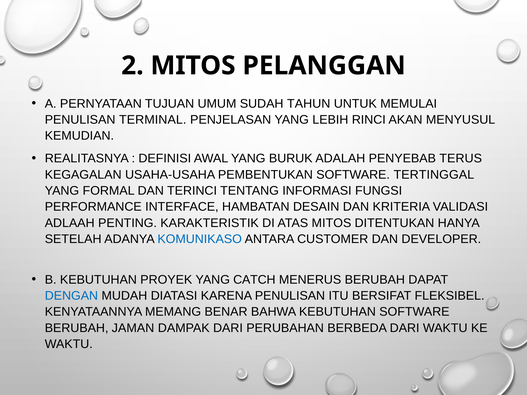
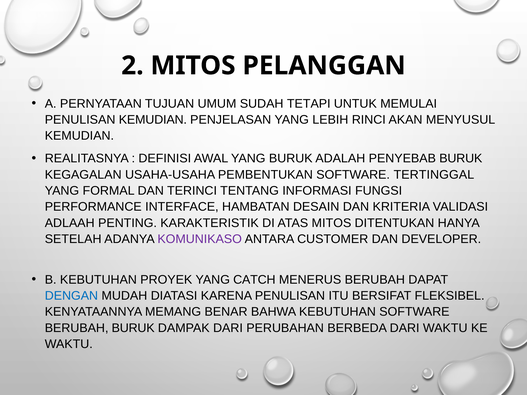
TAHUN: TAHUN -> TETAPI (309, 104)
PENULISAN TERMINAL: TERMINAL -> KEMUDIAN (153, 120)
PENYEBAB TERUS: TERUS -> BURUK (461, 159)
KOMUNIKASO colour: blue -> purple (200, 239)
BERUBAH JAMAN: JAMAN -> BURUK (133, 328)
